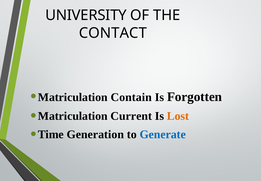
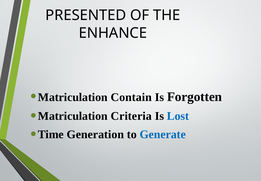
UNIVERSITY: UNIVERSITY -> PRESENTED (86, 15)
CONTACT: CONTACT -> ENHANCE (113, 33)
Current: Current -> Criteria (131, 116)
Lost colour: orange -> blue (178, 116)
